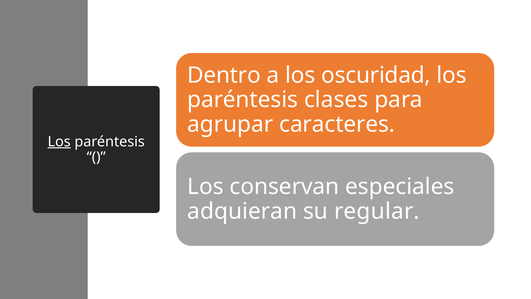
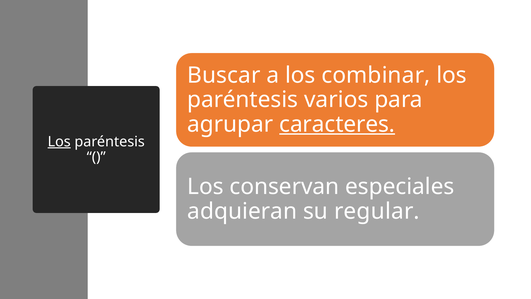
Dentro: Dentro -> Buscar (224, 75)
oscuridad: oscuridad -> combinar (376, 75)
clases: clases -> varios (336, 100)
caracteres underline: none -> present (337, 124)
